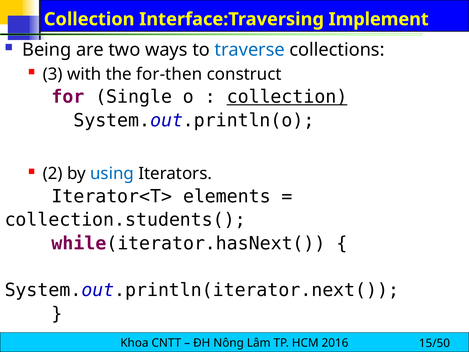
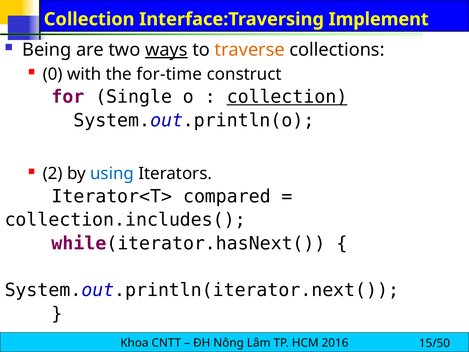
ways underline: none -> present (166, 50)
traverse colour: blue -> orange (250, 50)
3: 3 -> 0 (53, 74)
for-then: for-then -> for-time (169, 74)
elements: elements -> compared (227, 196)
collection.students(: collection.students( -> collection.includes( (125, 220)
